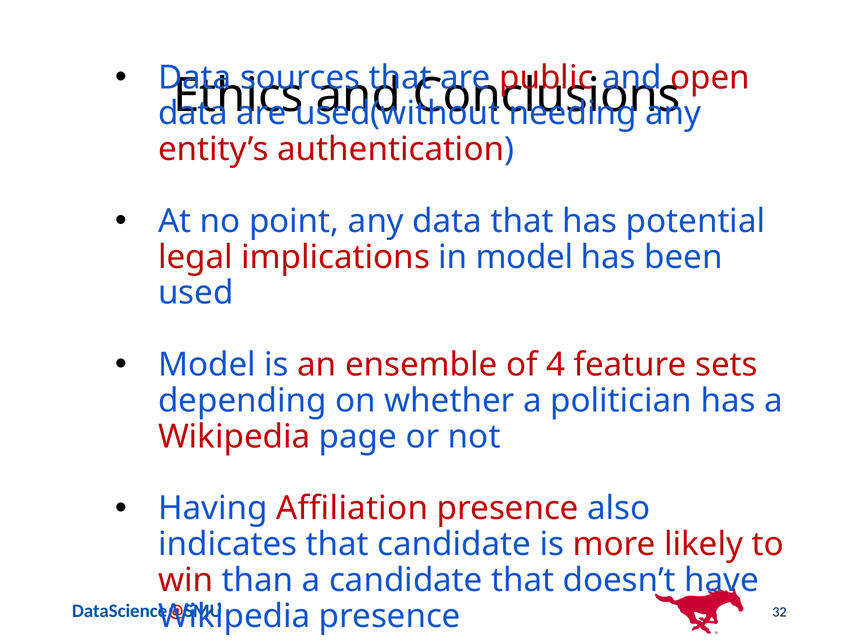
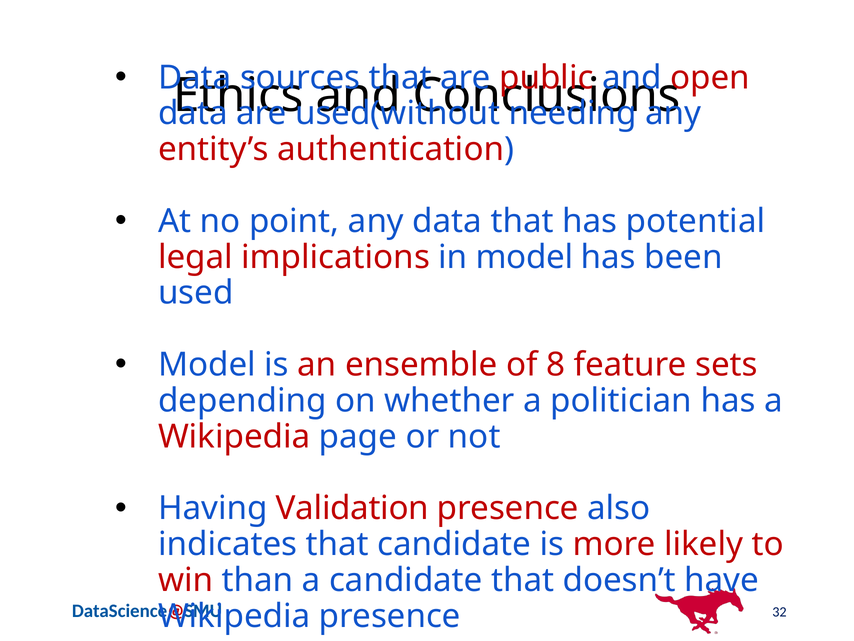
4: 4 -> 8 (556, 365)
Affiliation: Affiliation -> Validation (352, 508)
